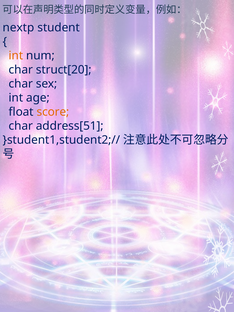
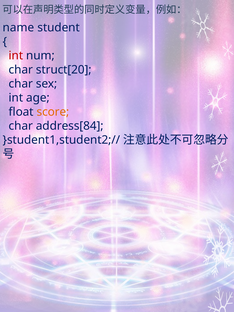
nextp: nextp -> name (18, 28)
int colour: orange -> red (16, 56)
address[51: address[51 -> address[84 (70, 126)
